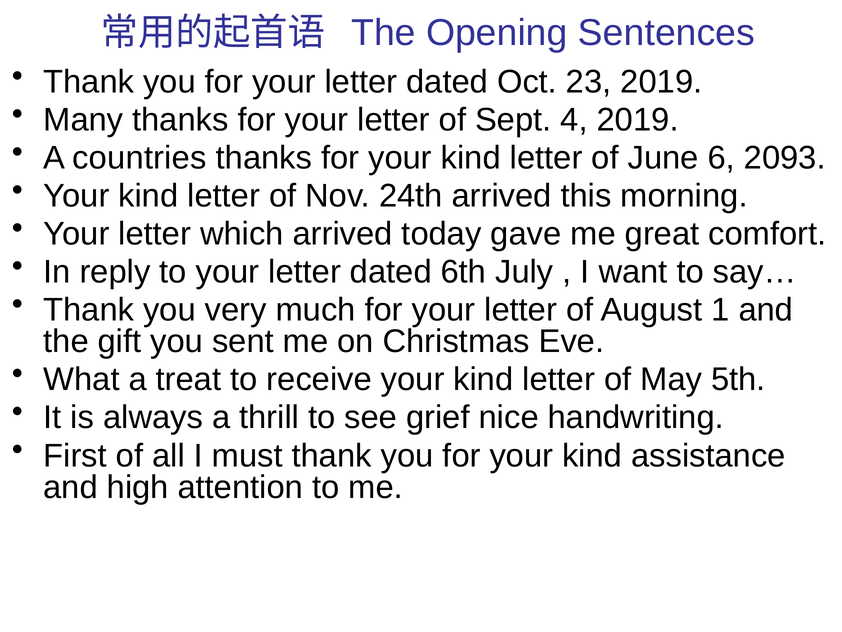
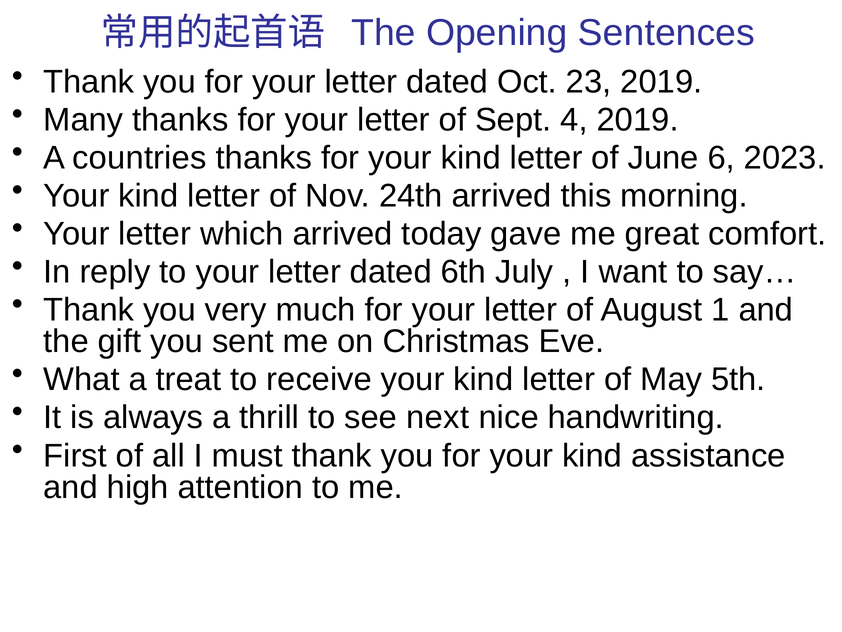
2093: 2093 -> 2023 (785, 158)
grief: grief -> next (438, 417)
